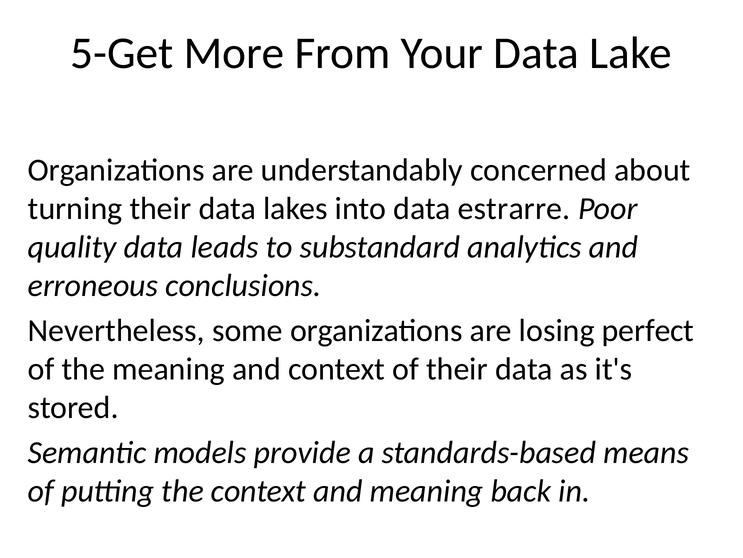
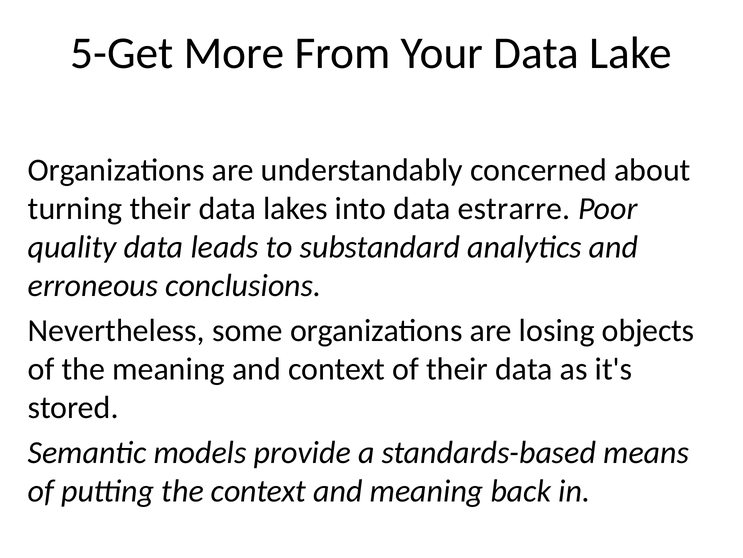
perfect: perfect -> objects (648, 330)
